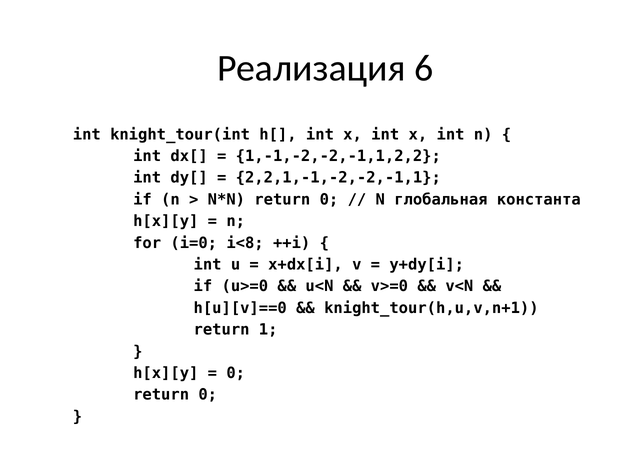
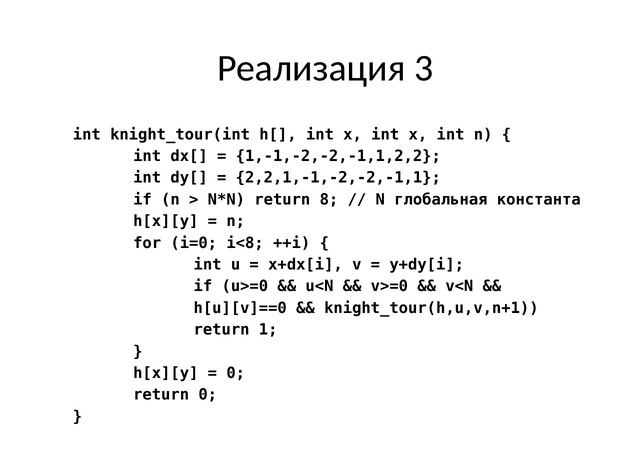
6: 6 -> 3 (424, 68)
0: 0 -> 8 (329, 200)
